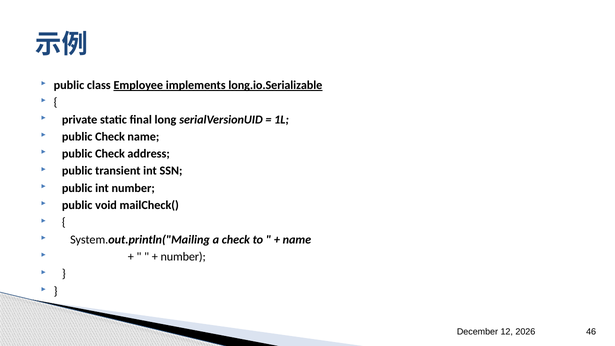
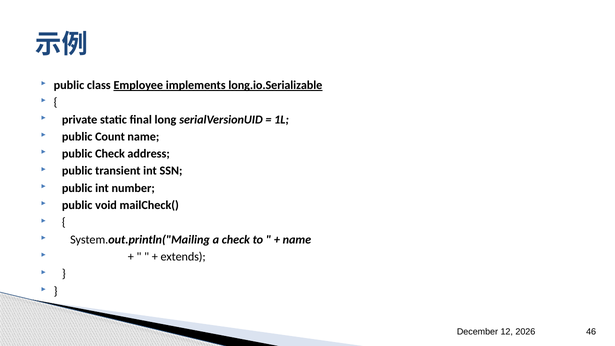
Check: Check -> Count (110, 137)
number: number -> extends (183, 257)
